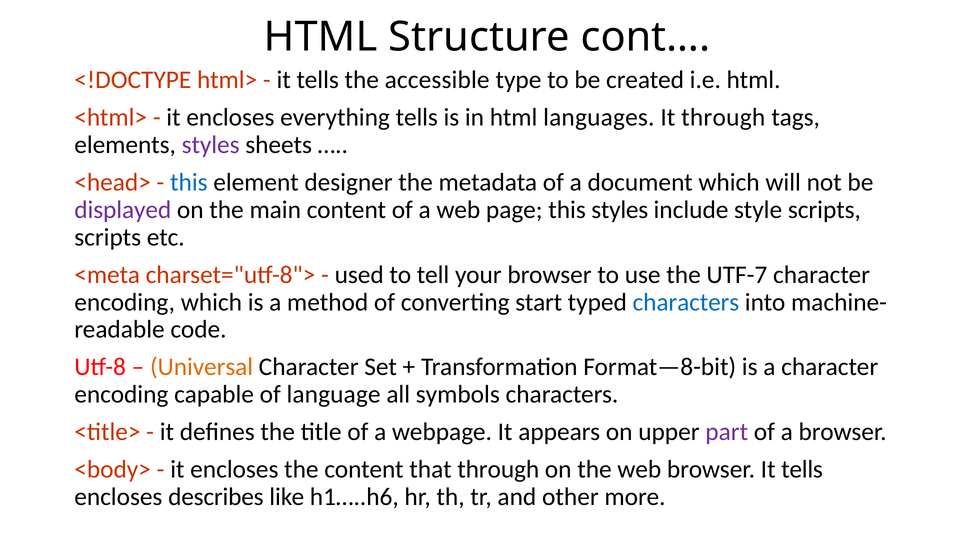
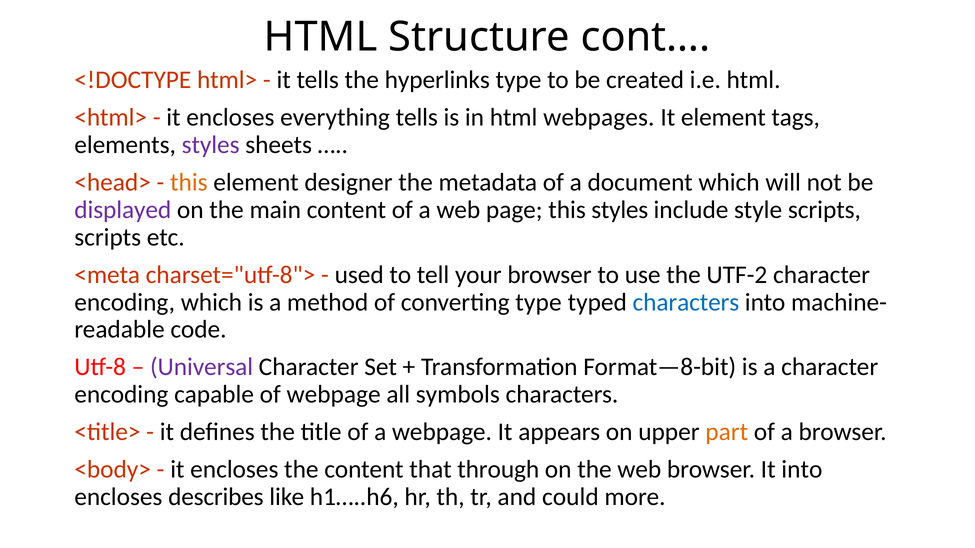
accessible: accessible -> hyperlinks (437, 80)
languages: languages -> webpages (599, 118)
It through: through -> element (723, 118)
this colour: blue -> orange (189, 183)
UTF-7: UTF-7 -> UTF-2 (737, 275)
converting start: start -> type (539, 302)
Universal colour: orange -> purple (202, 367)
of language: language -> webpage (334, 395)
part colour: purple -> orange (727, 432)
browser It tells: tells -> into (802, 470)
other: other -> could (570, 497)
